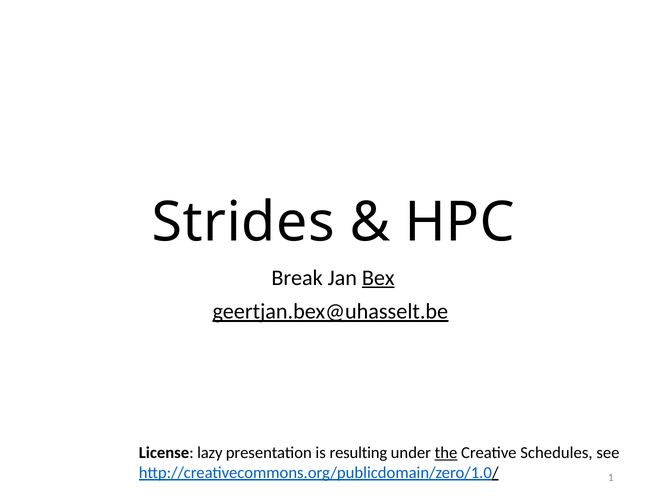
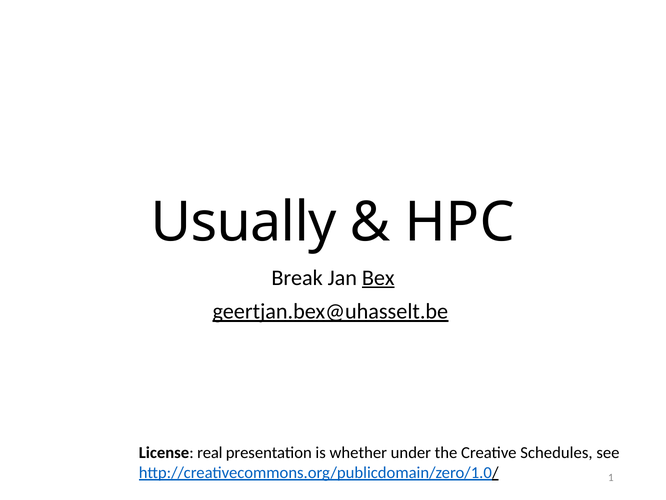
Strides: Strides -> Usually (244, 222)
lazy: lazy -> real (210, 452)
resulting: resulting -> whether (358, 452)
the underline: present -> none (446, 452)
